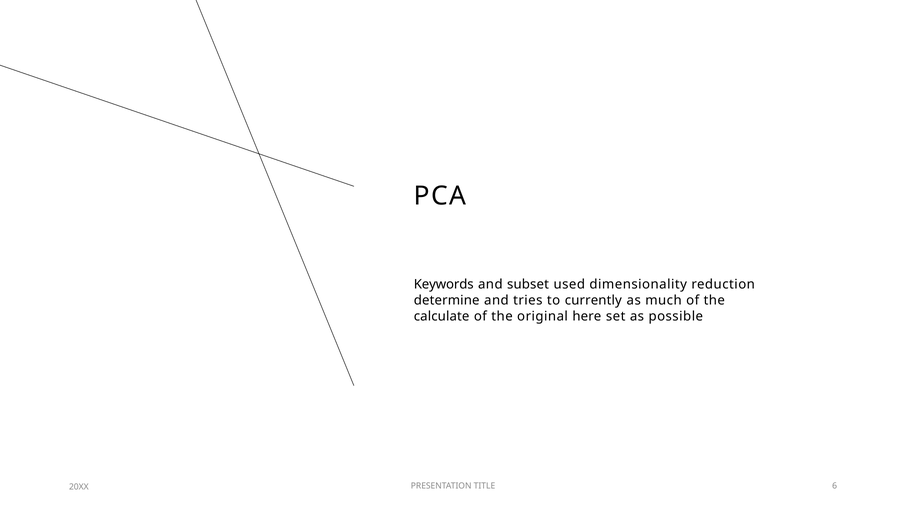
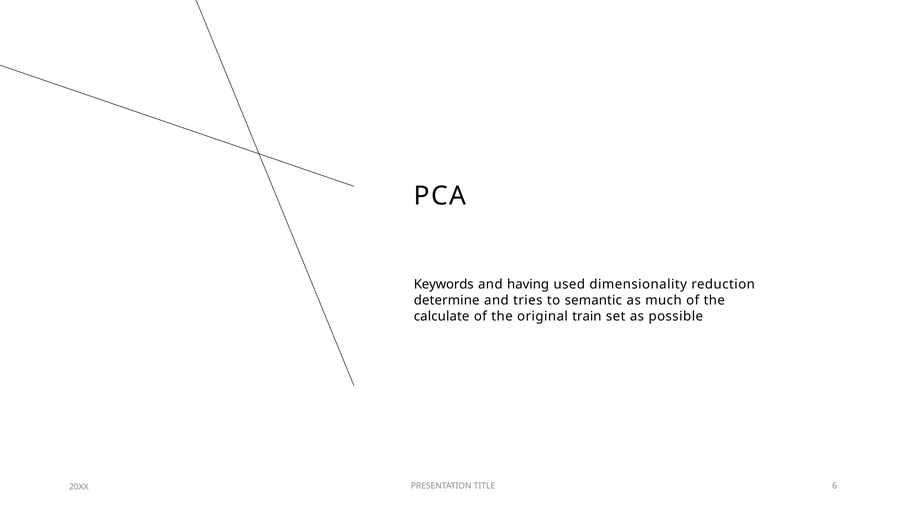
subset: subset -> having (528, 284)
currently: currently -> semantic (593, 300)
here: here -> train (587, 316)
